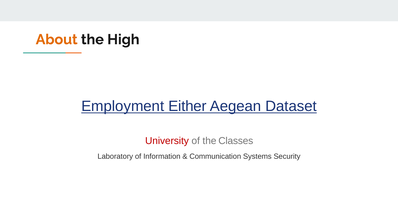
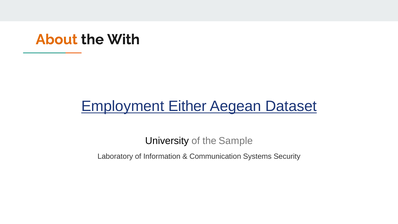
High: High -> With (123, 39)
University colour: red -> black (167, 141)
Classes: Classes -> Sample (236, 141)
